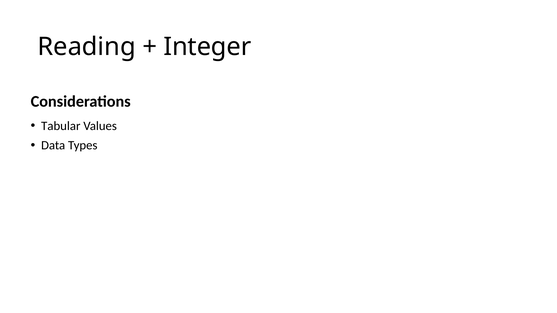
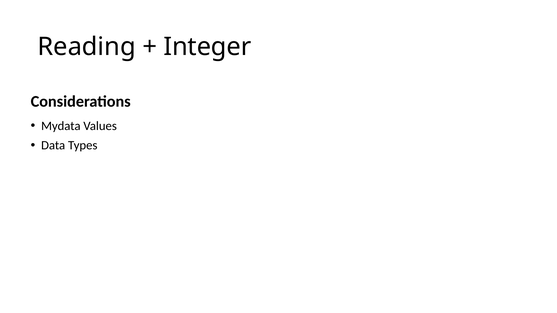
Tabular: Tabular -> Mydata (61, 126)
